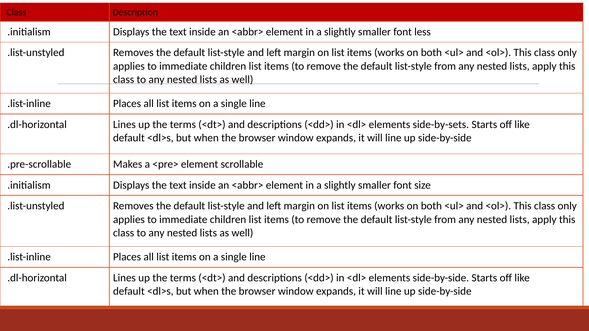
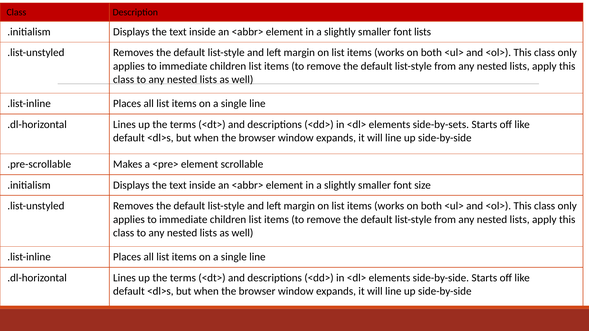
font less: less -> lists (423, 32)
